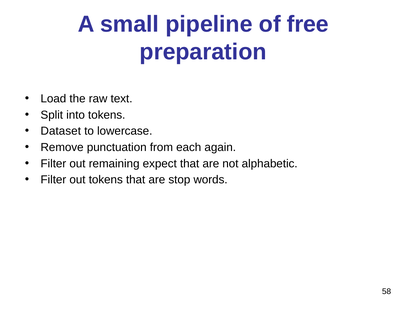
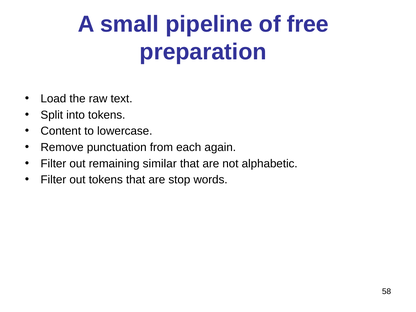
Dataset: Dataset -> Content (61, 131)
expect: expect -> similar (160, 164)
